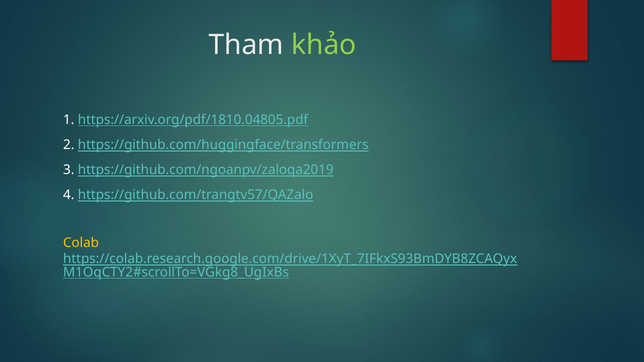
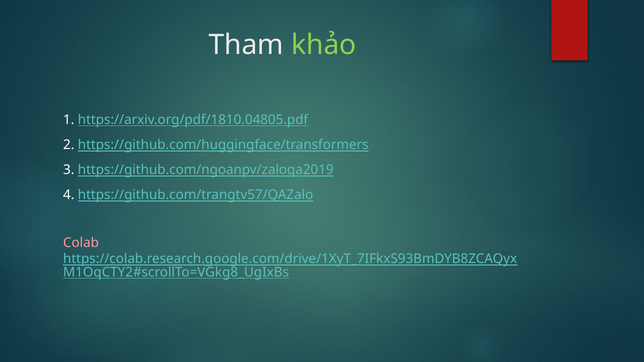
Colab colour: yellow -> pink (81, 243)
